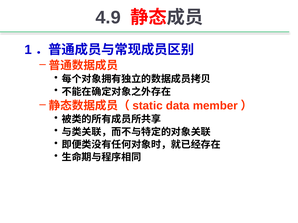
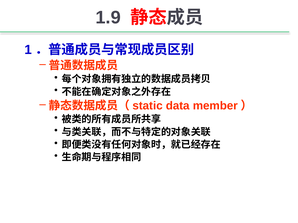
4.9: 4.9 -> 1.9 (108, 18)
